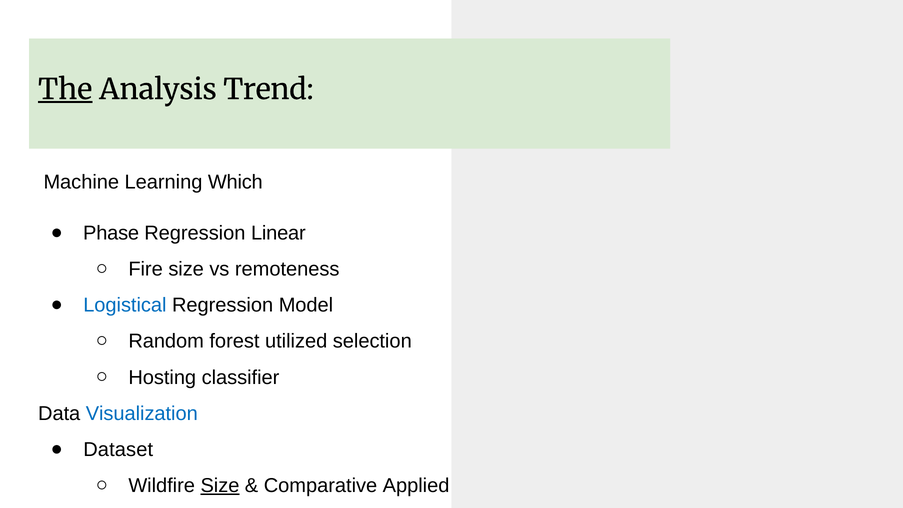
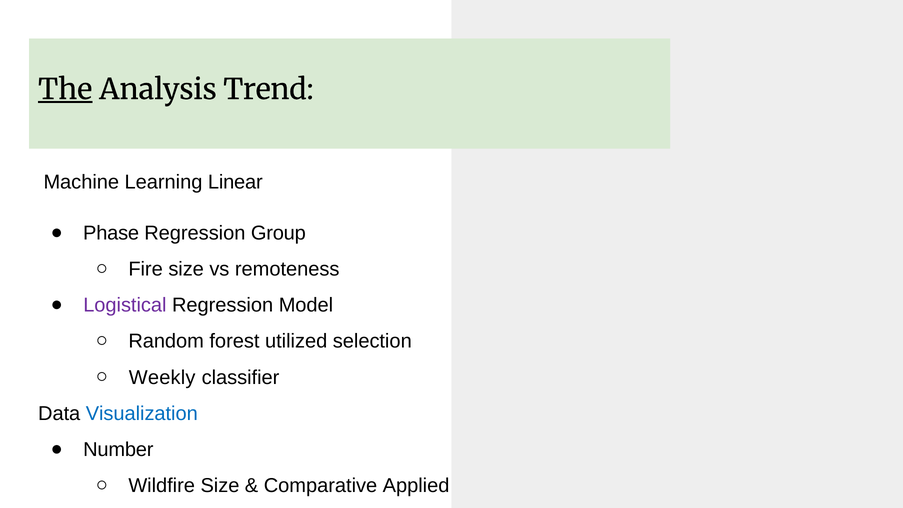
Which: Which -> Linear (235, 182)
Linear: Linear -> Group (278, 233)
Logistical colour: blue -> purple (125, 305)
Hosting: Hosting -> Weekly (162, 377)
Dataset: Dataset -> Number (118, 450)
Size underline: present -> none (220, 486)
